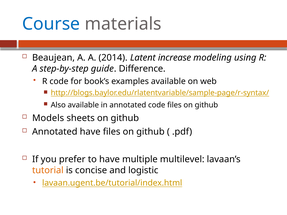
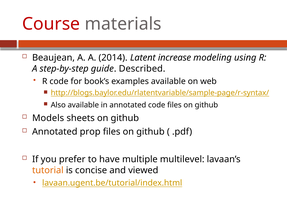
Course colour: blue -> red (51, 24)
Difference: Difference -> Described (142, 69)
Annotated have: have -> prop (90, 132)
logistic: logistic -> viewed (143, 170)
